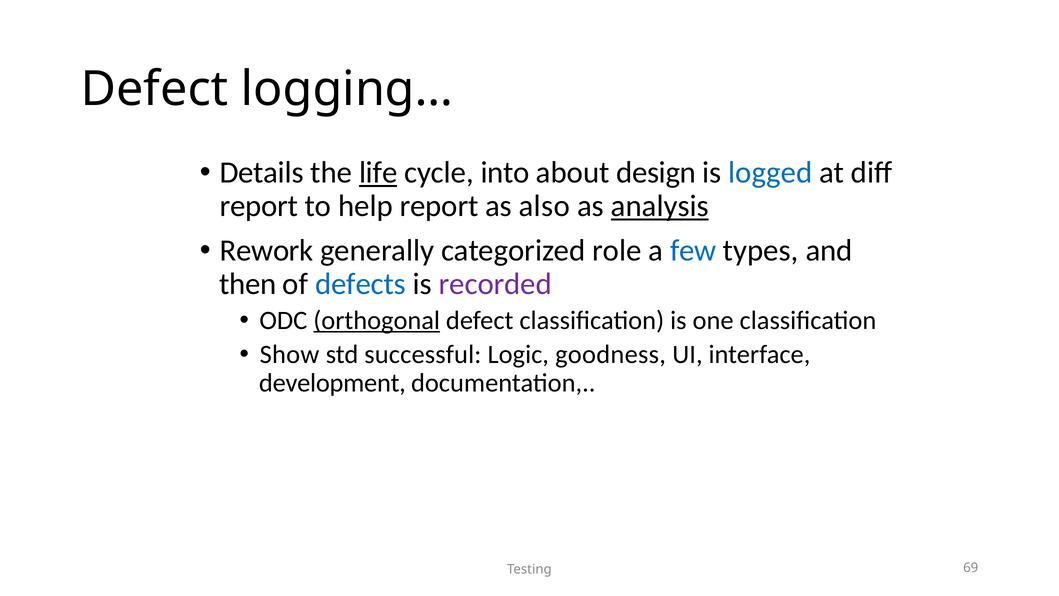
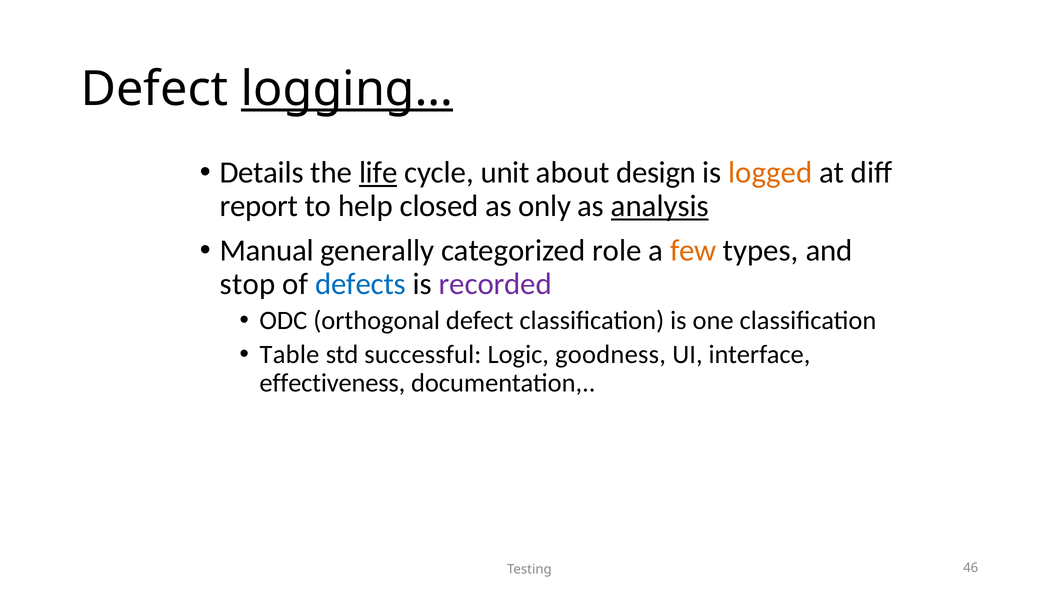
logging… underline: none -> present (347, 89)
into: into -> unit (505, 173)
logged colour: blue -> orange (770, 173)
help report: report -> closed (439, 206)
also: also -> only (545, 206)
Rework: Rework -> Manual (267, 250)
few colour: blue -> orange (693, 250)
then: then -> stop (247, 284)
orthogonal underline: present -> none (377, 320)
Show: Show -> Table (290, 354)
development: development -> effectiveness (332, 383)
69: 69 -> 46 (971, 568)
